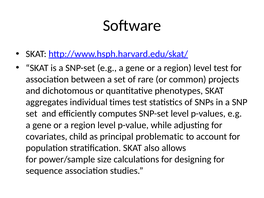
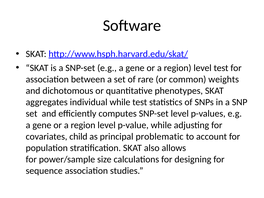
projects: projects -> weights (224, 79)
individual times: times -> while (120, 102)
